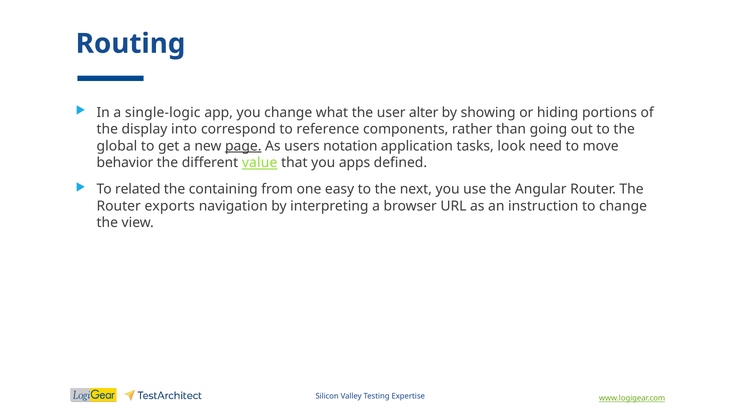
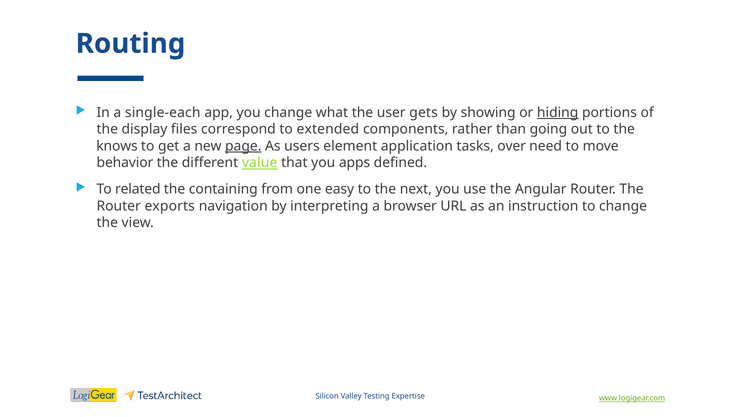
single-logic: single-logic -> single-each (163, 113)
alter: alter -> gets (424, 113)
hiding underline: none -> present (558, 113)
into: into -> files (184, 129)
reference: reference -> extended (328, 129)
global: global -> knows (117, 146)
notation: notation -> element (350, 146)
look: look -> over (512, 146)
